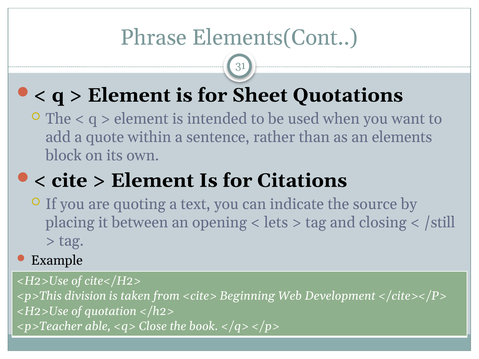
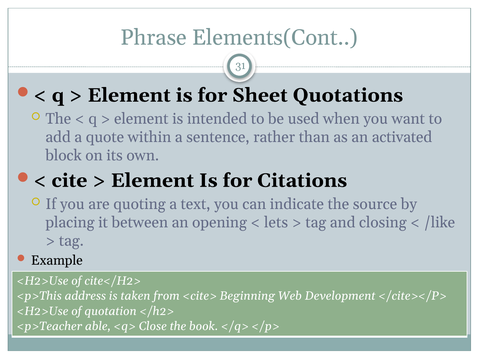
elements: elements -> activated (402, 137)
/still: /still -> /like (439, 223)
division: division -> address (85, 296)
